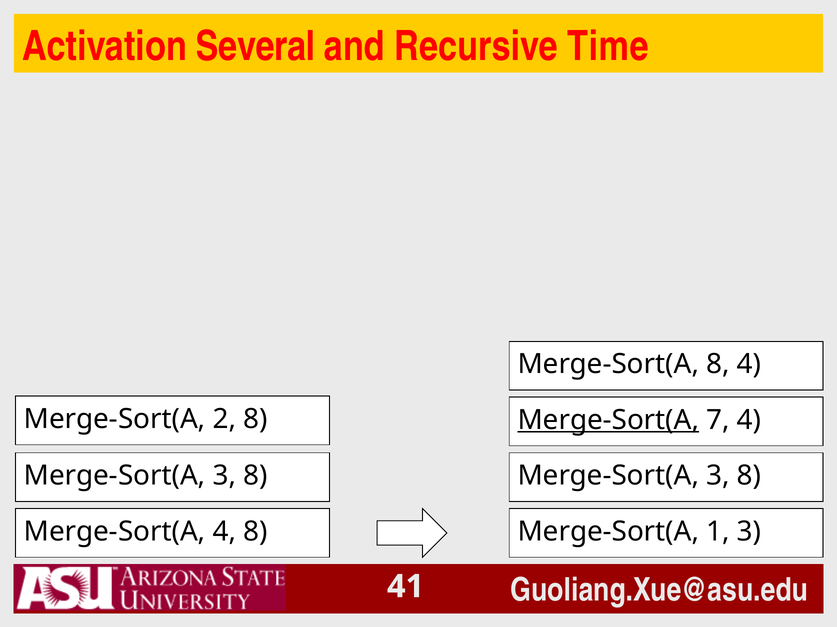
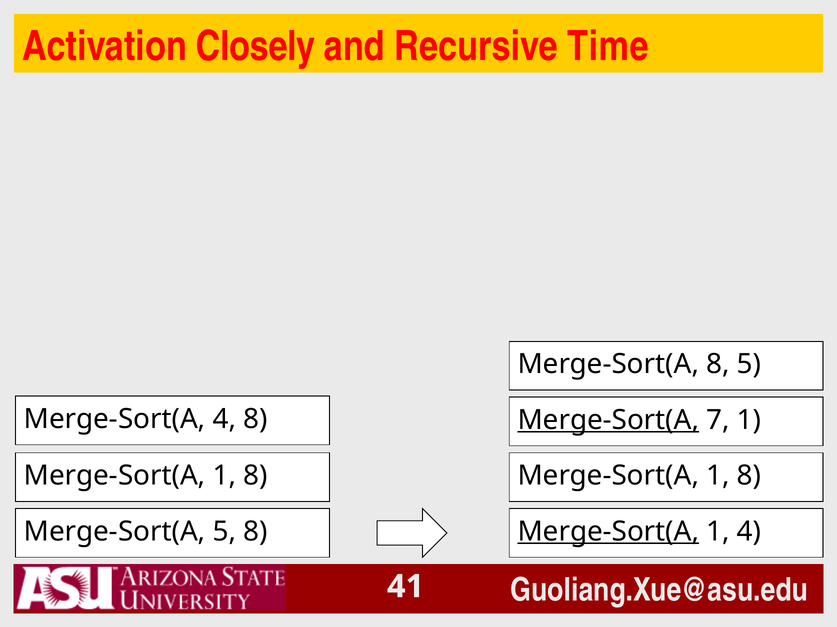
Several: Several -> Closely (256, 46)
8 4: 4 -> 5 (749, 365)
Merge-Sort(A 2: 2 -> 4 (224, 419)
7 4: 4 -> 1 (749, 420)
3: 3 -> 1 (224, 476)
3: 3 -> 1 (718, 476)
Merge-Sort(A 4: 4 -> 5 (224, 532)
Merge-Sort(A underline: none -> present (608, 532)
1 3: 3 -> 4 (749, 532)
